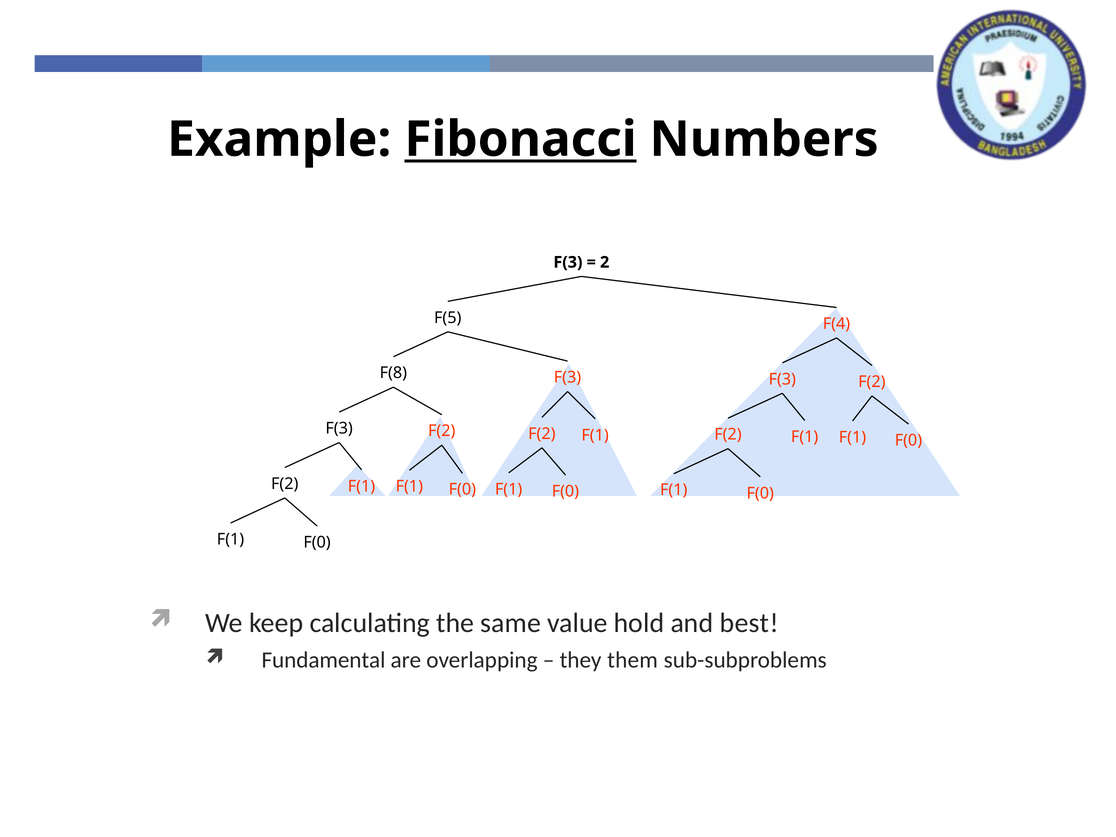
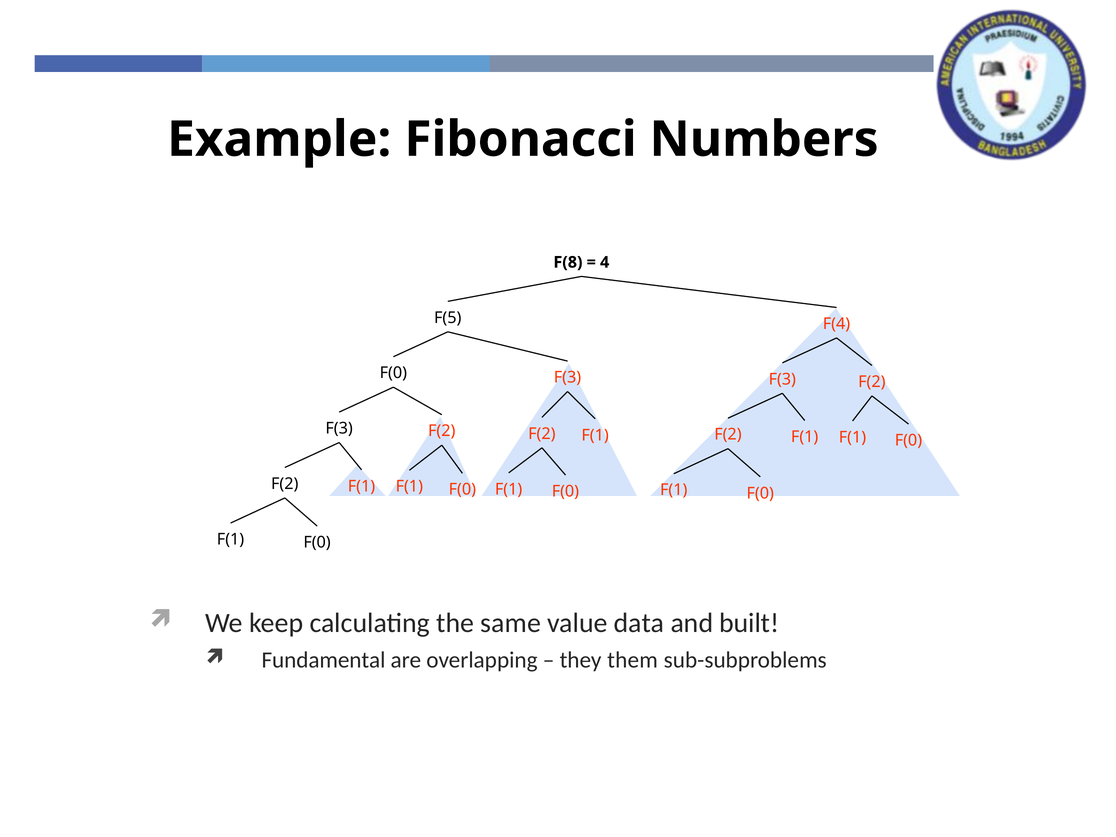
Fibonacci underline: present -> none (521, 139)
F(3: F(3 -> F(8 (568, 262)
2: 2 -> 4 (605, 262)
F(8: F(8 -> F(0 (393, 373)
hold: hold -> data (639, 623)
best: best -> built (749, 623)
